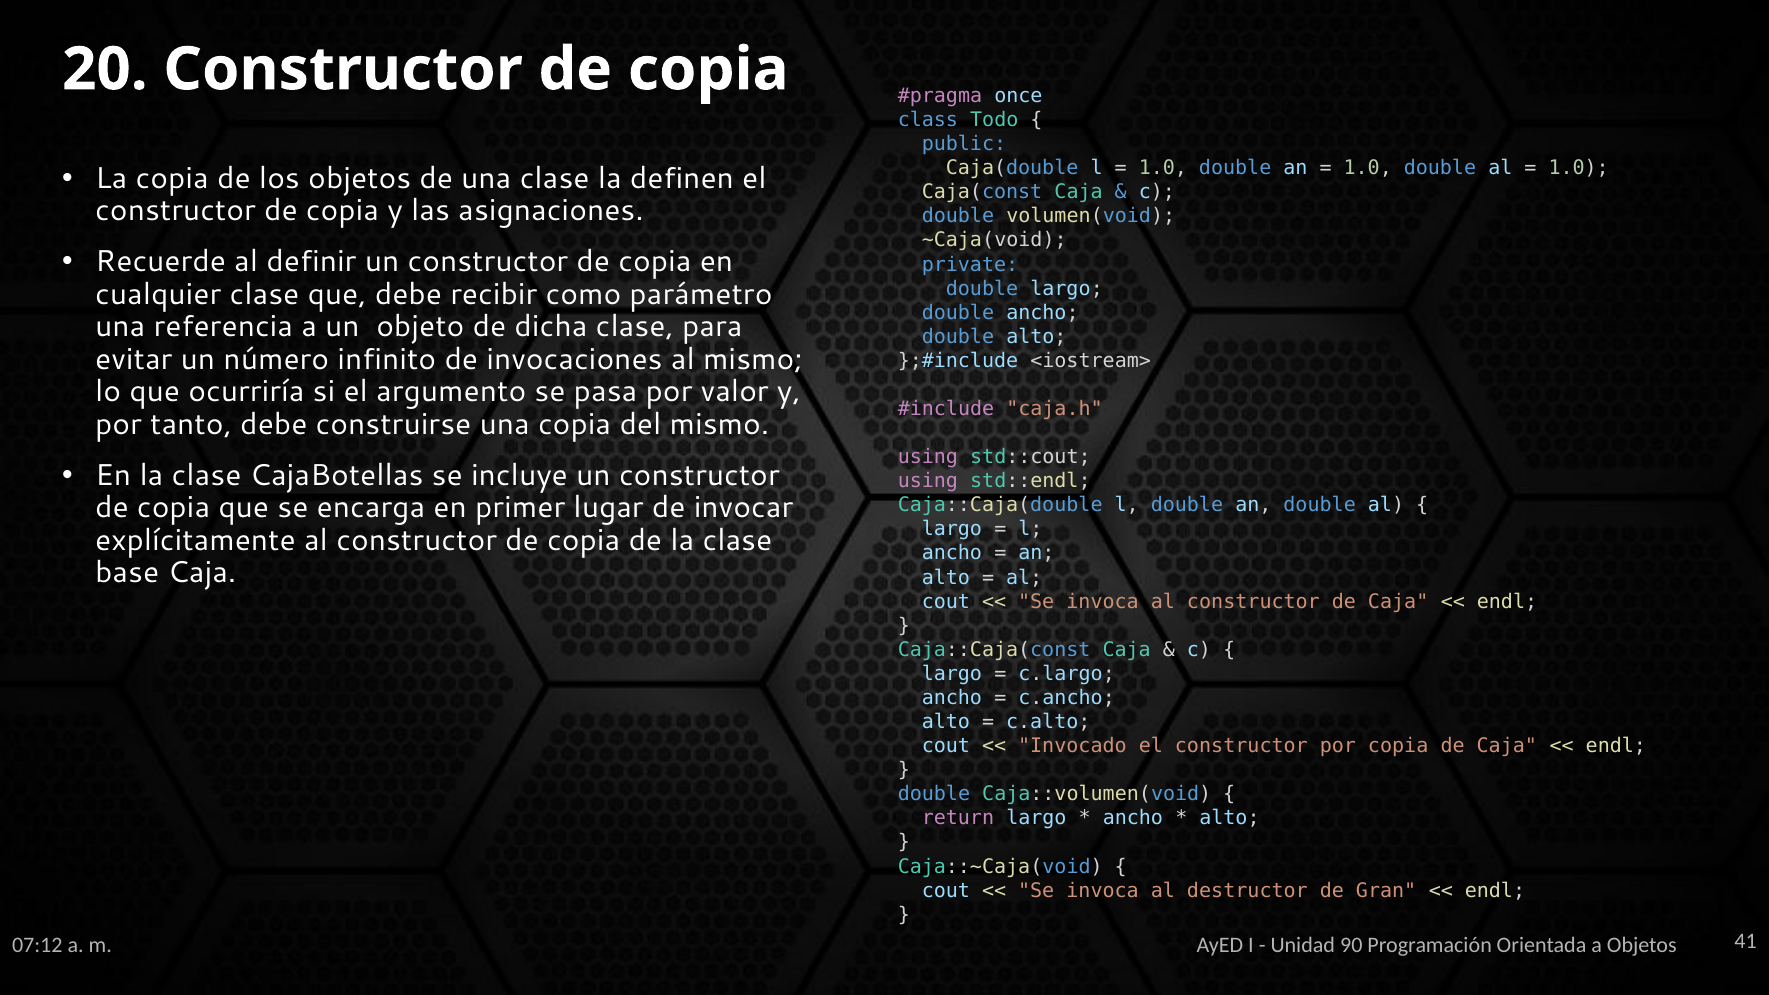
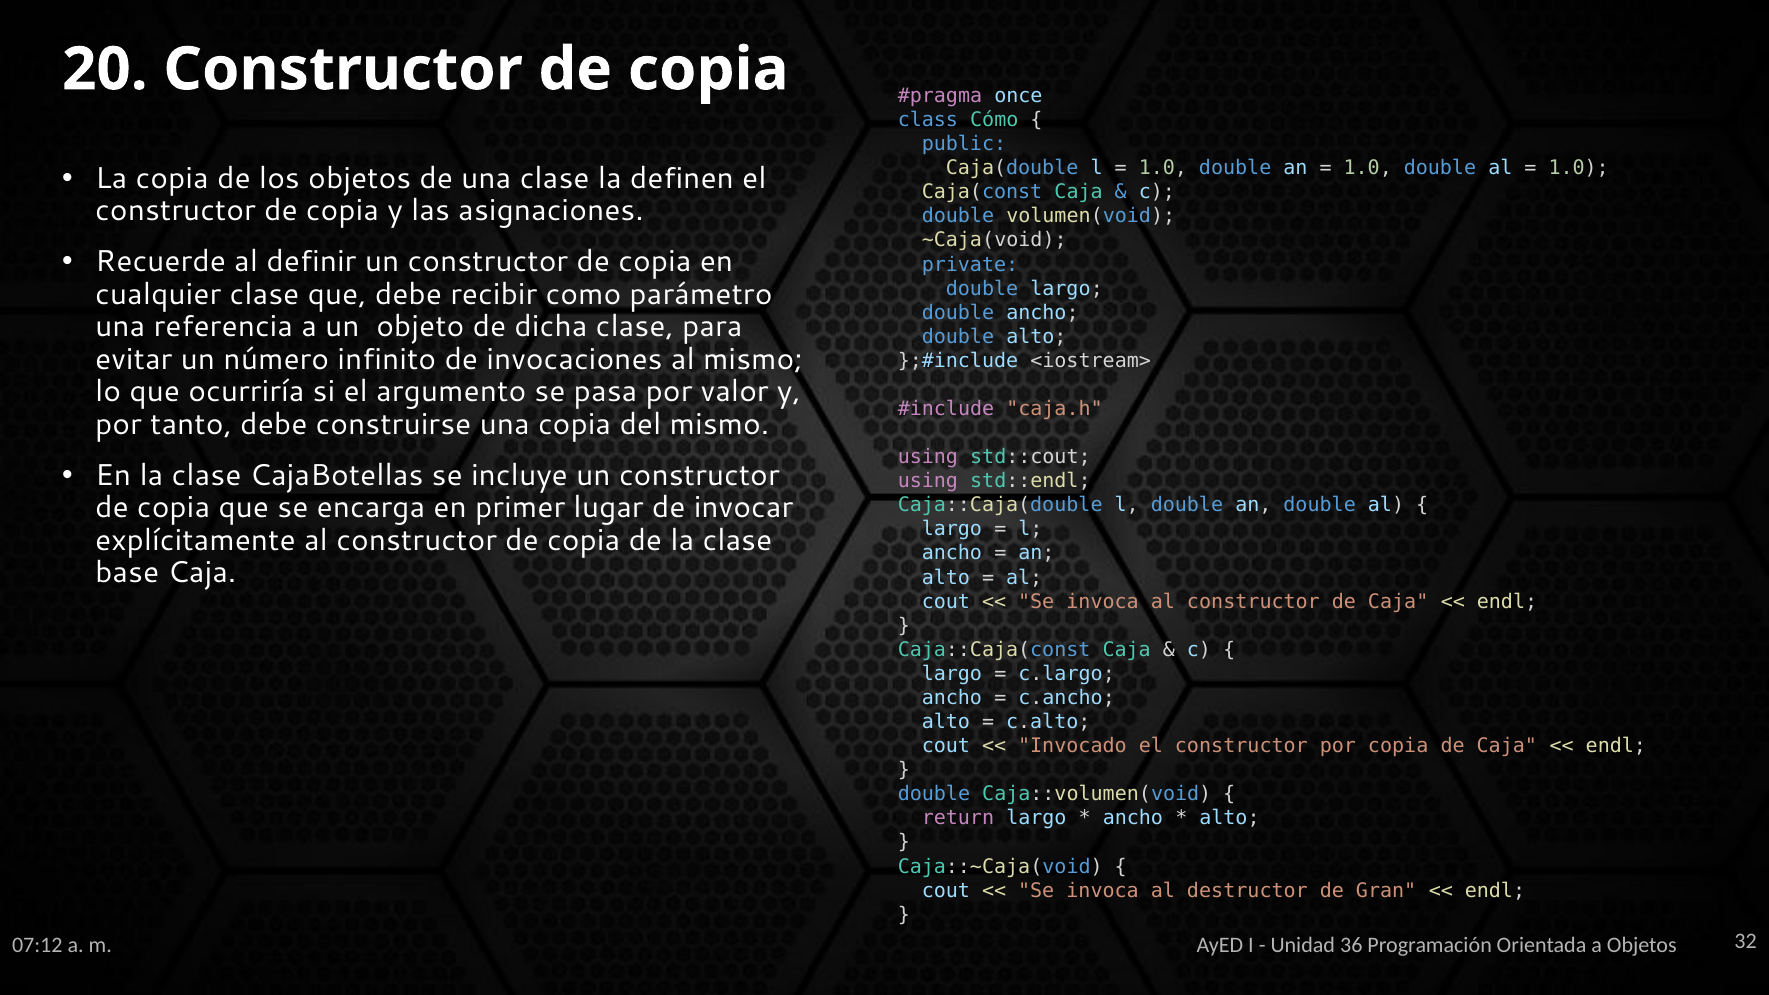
Todo: Todo -> Cómo (994, 120)
90: 90 -> 36 (1351, 945)
41: 41 -> 32 (1746, 941)
